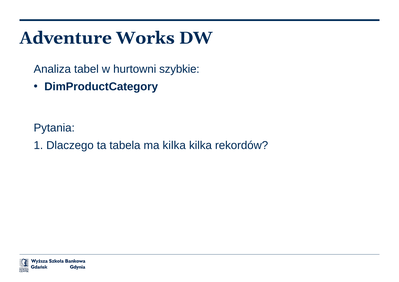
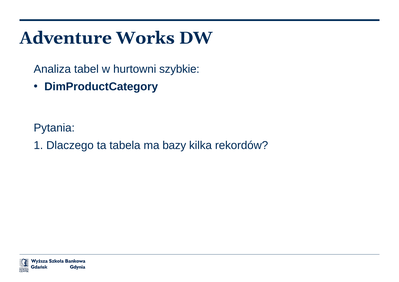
ma kilka: kilka -> bazy (174, 145)
